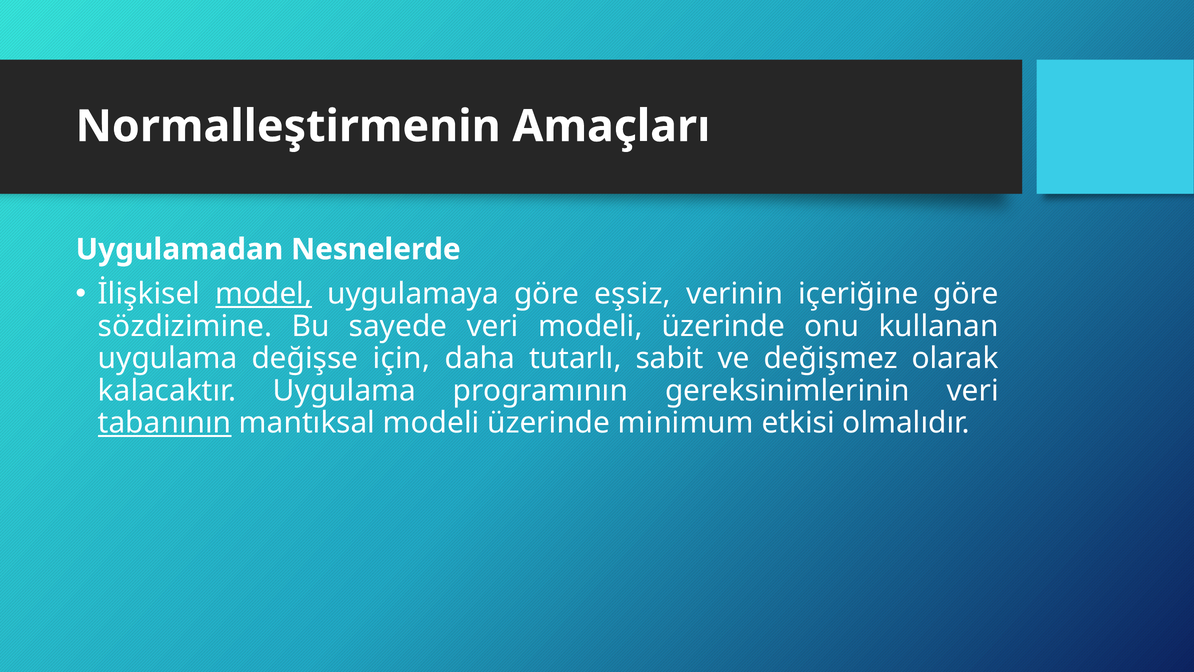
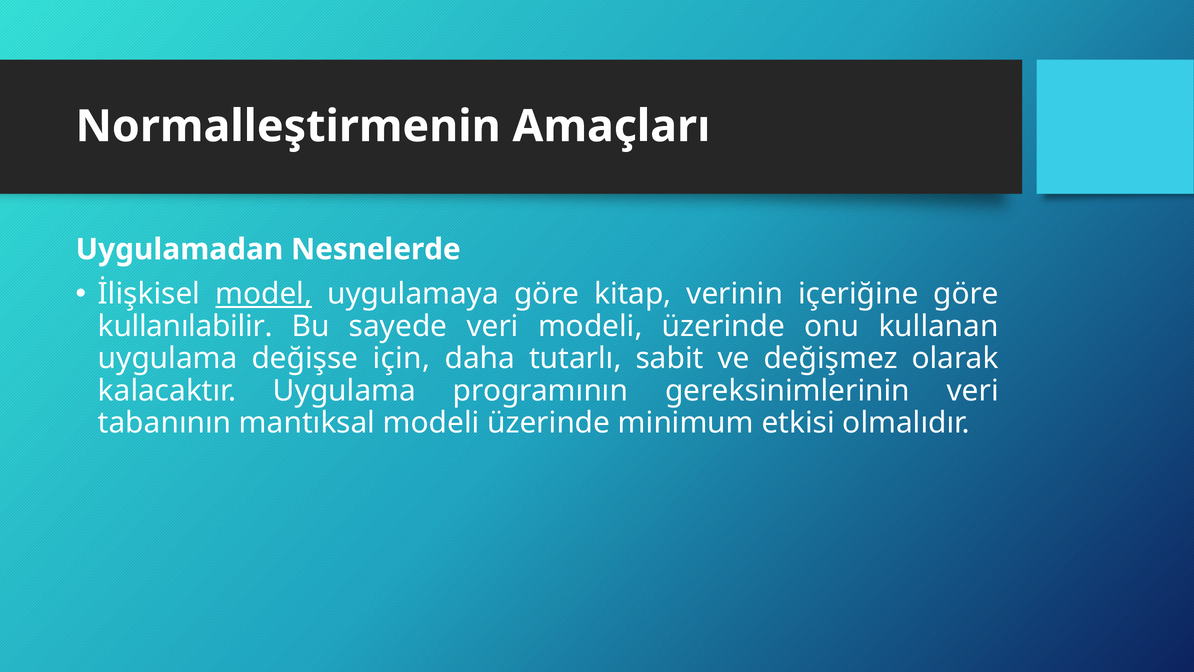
eşsiz: eşsiz -> kitap (633, 294)
sözdizimine: sözdizimine -> kullanılabilir (185, 326)
tabanının underline: present -> none (165, 423)
